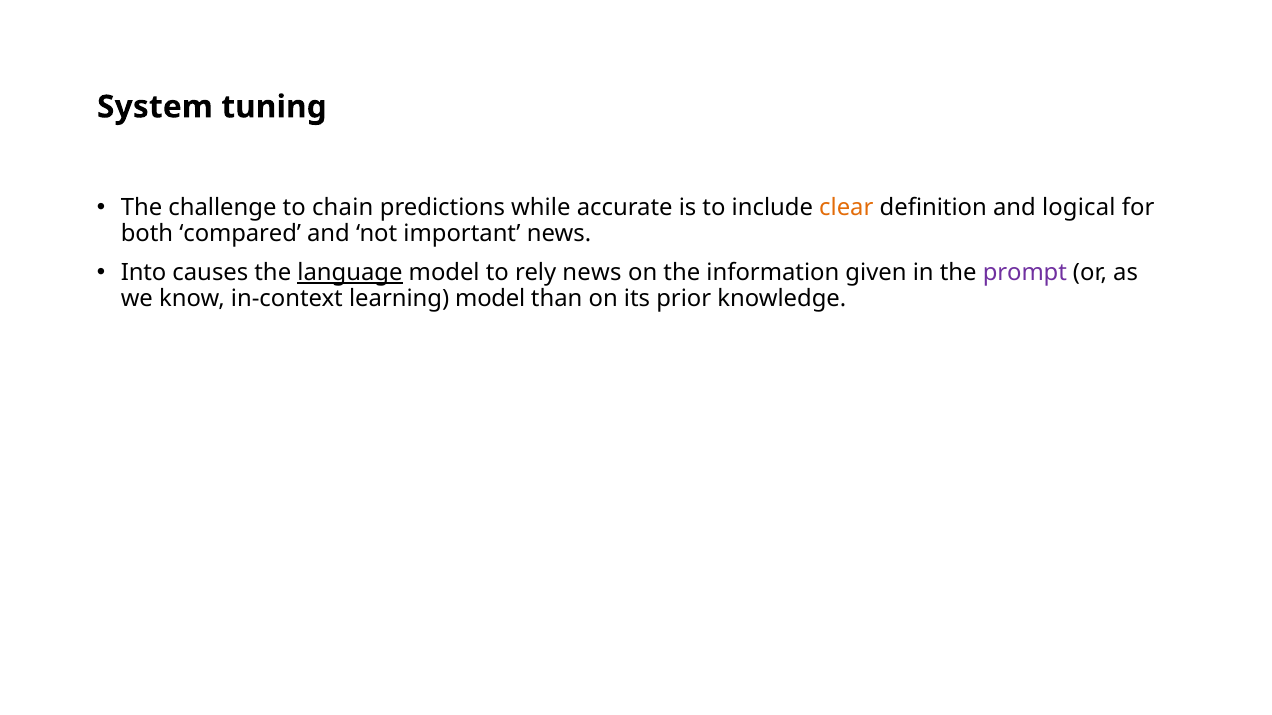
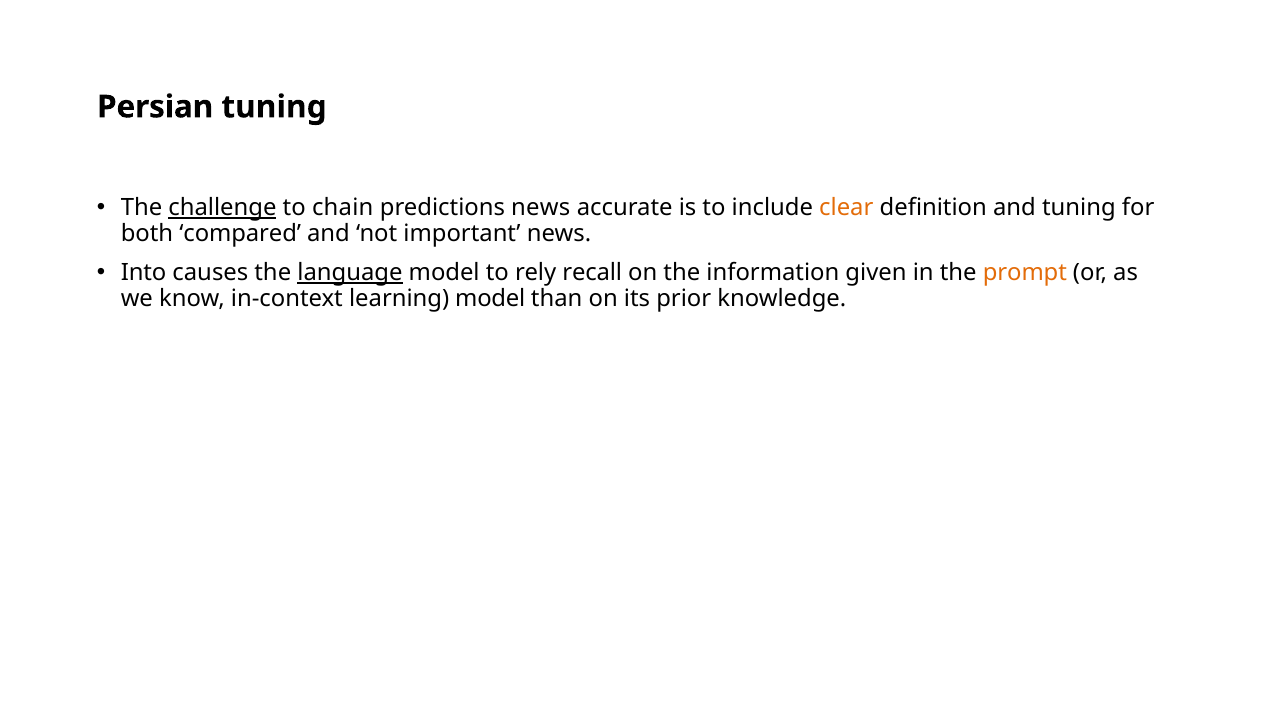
System: System -> Persian (155, 107)
challenge underline: none -> present (222, 208)
predictions while: while -> news (541, 208)
and logical: logical -> tuning (1079, 208)
rely news: news -> recall (592, 273)
prompt colour: purple -> orange (1025, 273)
